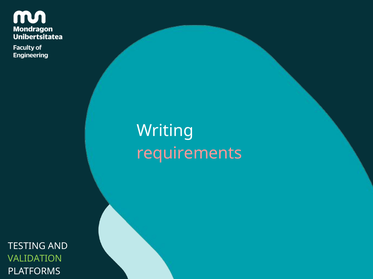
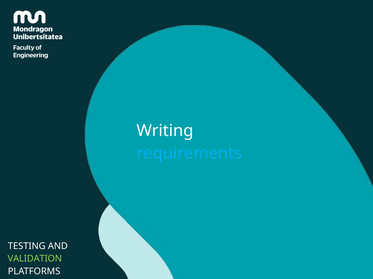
requirements colour: pink -> light blue (189, 154)
